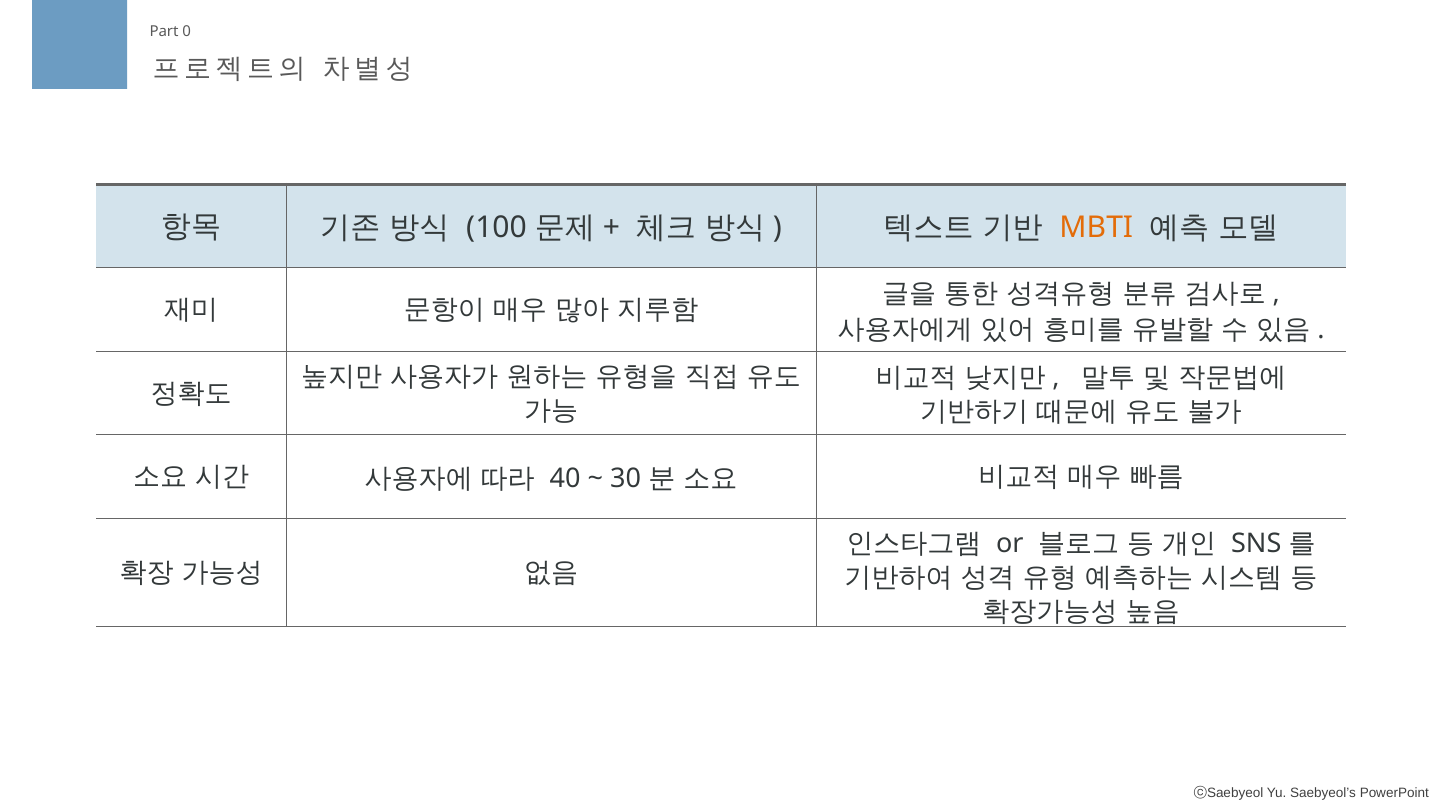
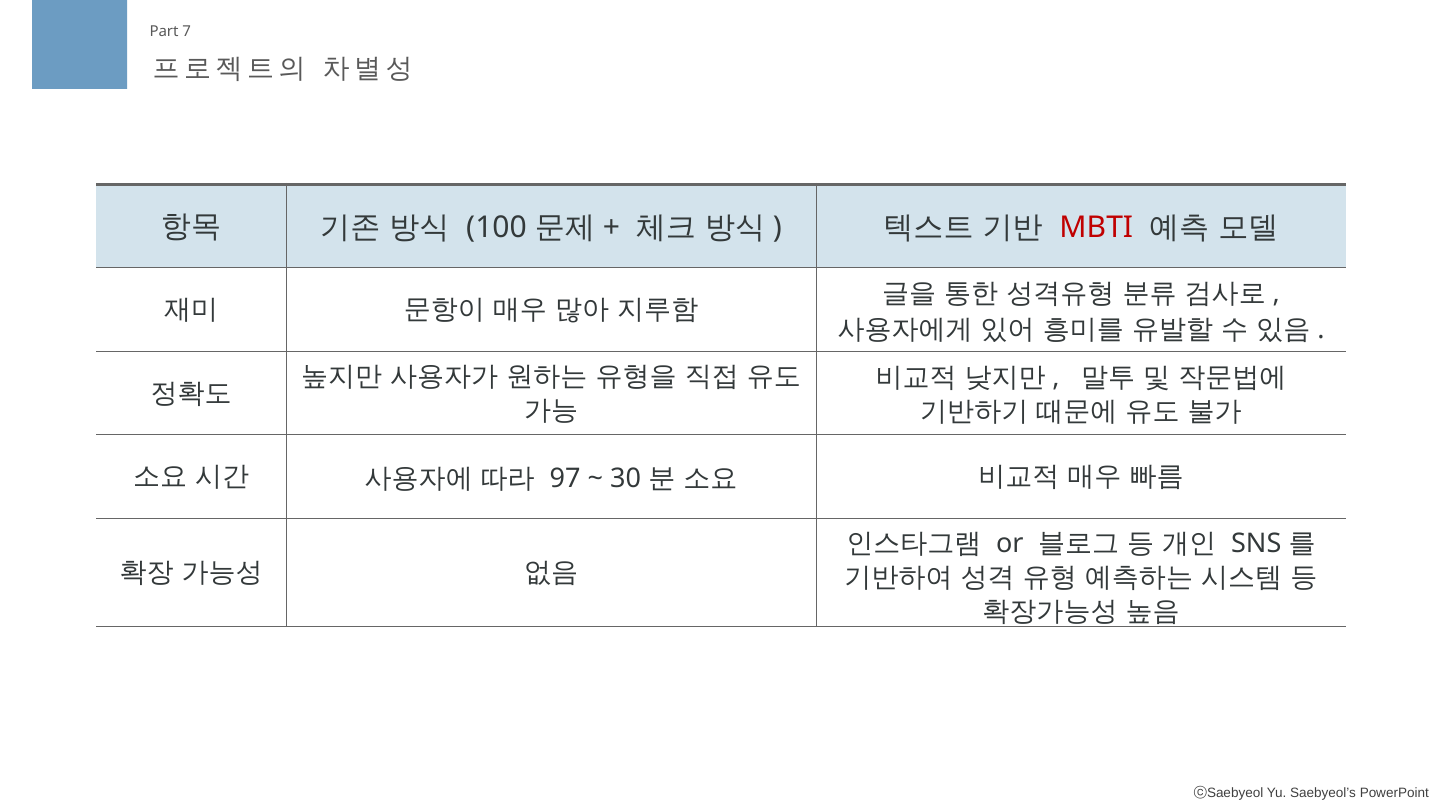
0: 0 -> 7 (187, 32)
MBTI colour: orange -> red (1096, 228)
40: 40 -> 97 (565, 478)
